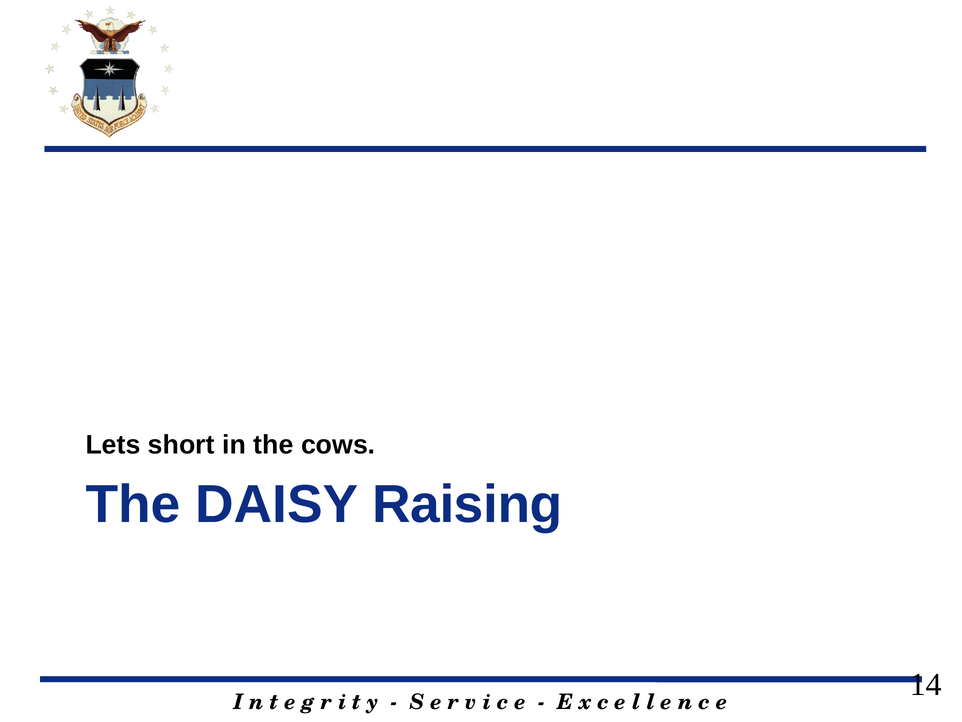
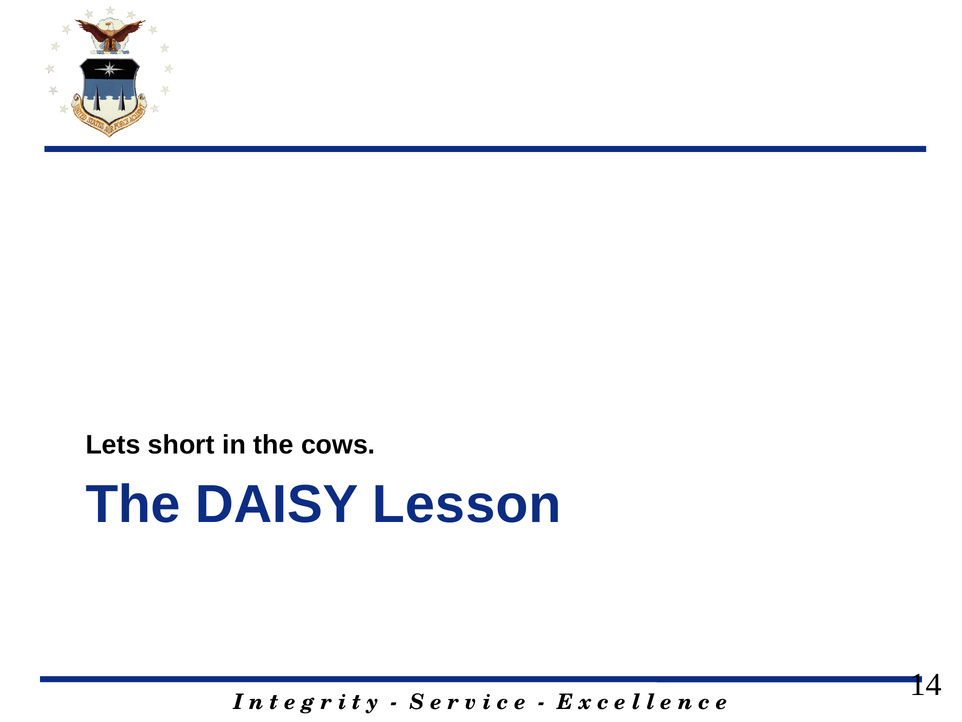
Raising: Raising -> Lesson (467, 504)
